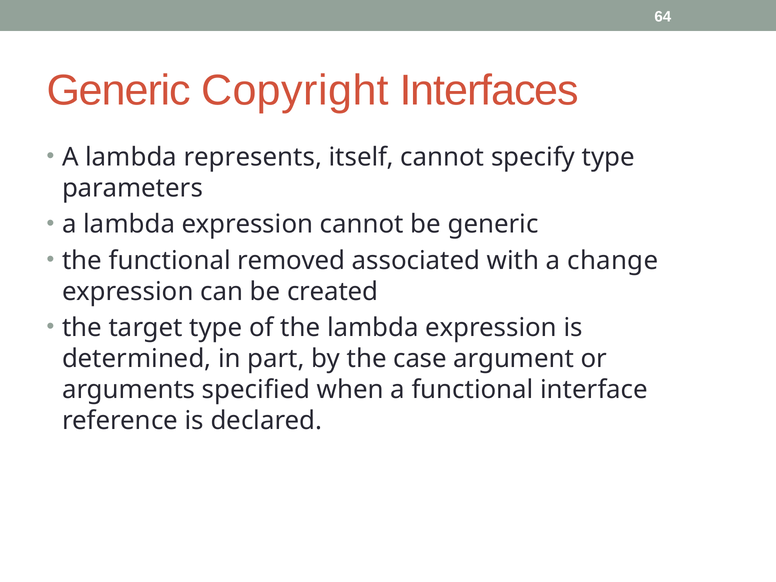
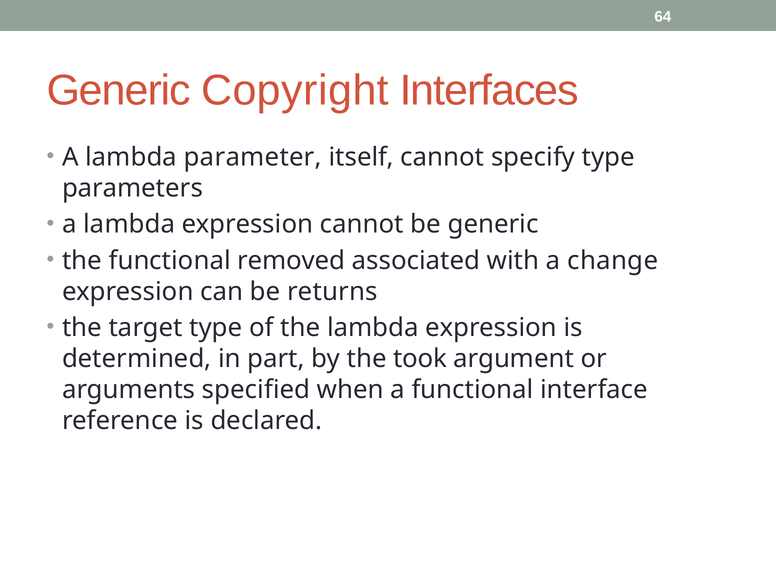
represents: represents -> parameter (253, 157)
created: created -> returns (332, 292)
case: case -> took (420, 359)
